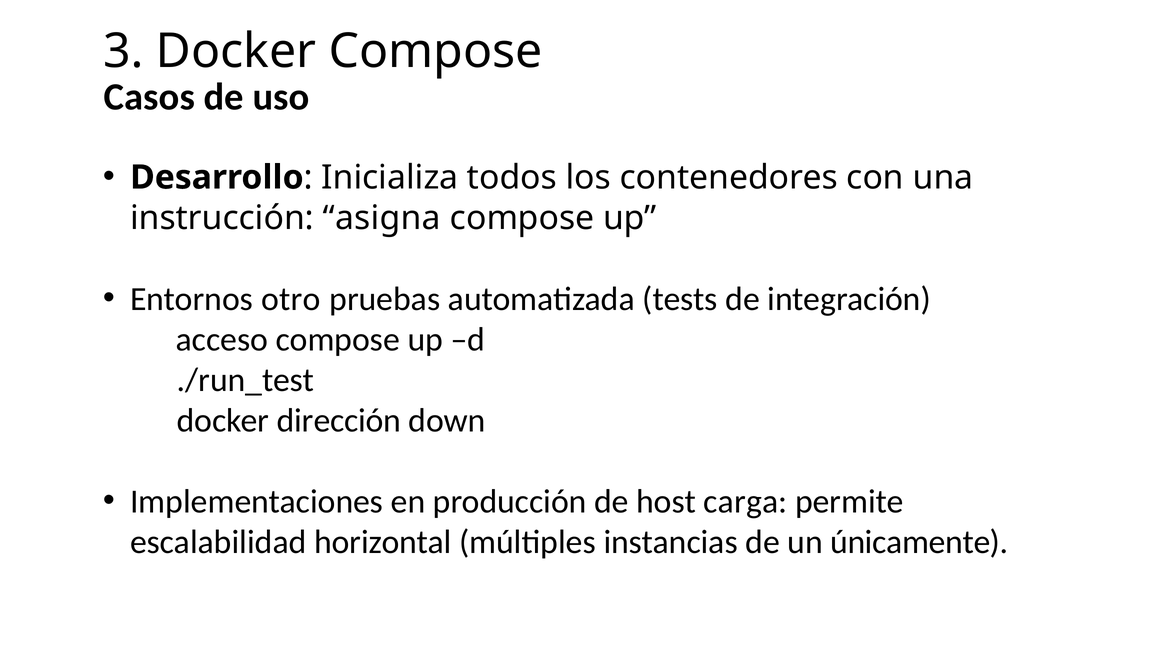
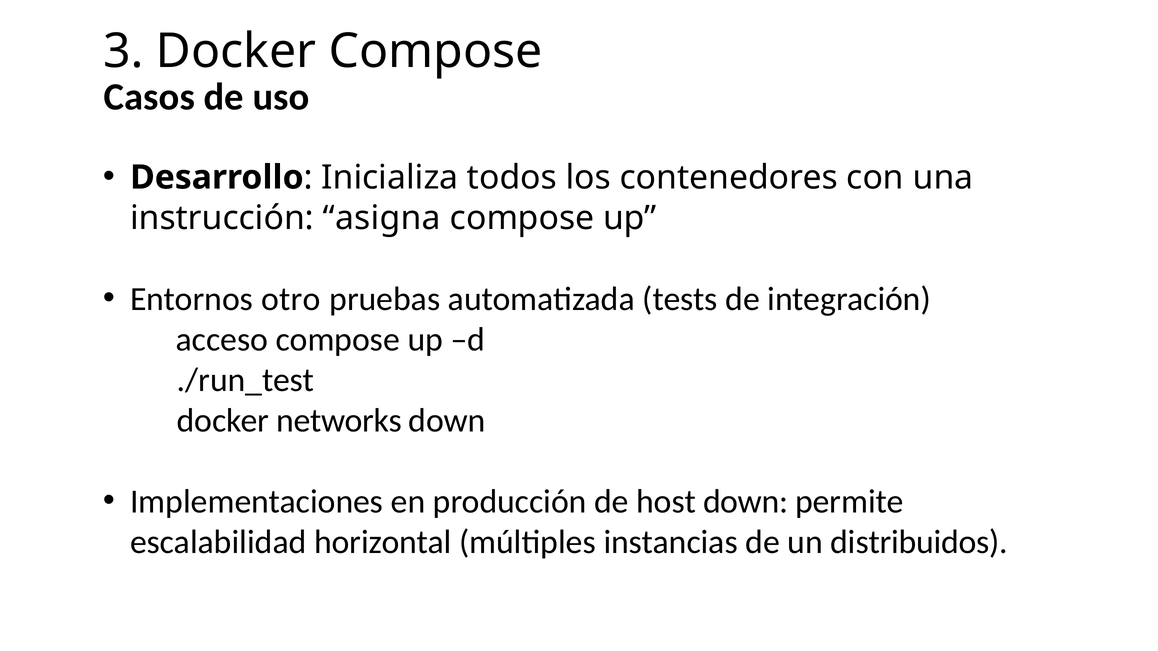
dirección: dirección -> networks (339, 421)
host carga: carga -> down (746, 502)
únicamente: únicamente -> distribuidos (919, 542)
